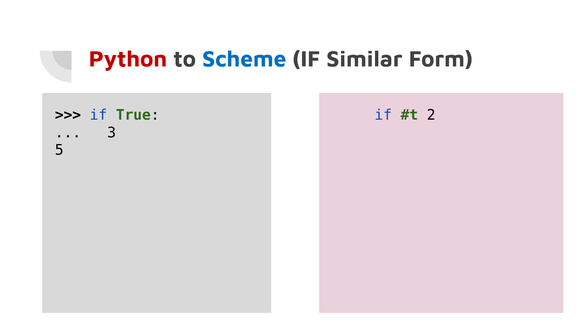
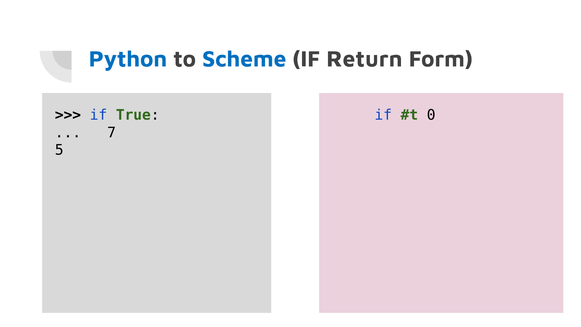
Python colour: red -> blue (128, 59)
Similar: Similar -> Return (364, 59)
2: 2 -> 0 (431, 115)
3: 3 -> 7 (112, 132)
